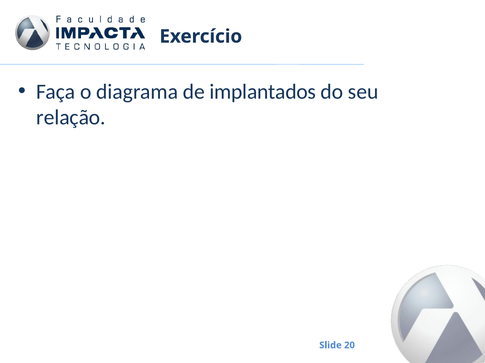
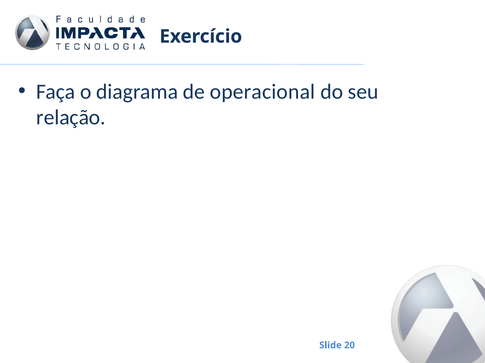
implantados: implantados -> operacional (263, 92)
